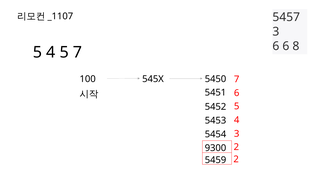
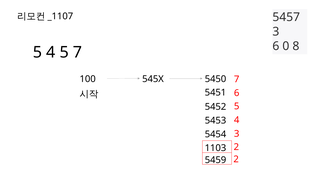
6 6: 6 -> 0 (286, 46)
9300: 9300 -> 1103 (215, 148)
